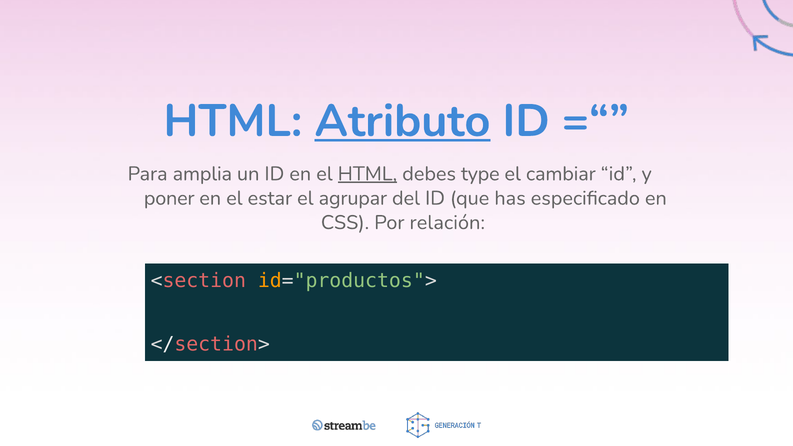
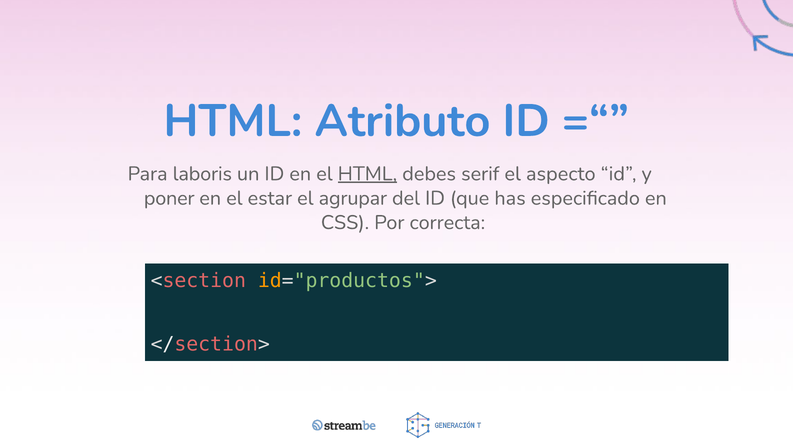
Atributo underline: present -> none (402, 121)
amplia: amplia -> laboris (202, 174)
type: type -> serif (480, 174)
cambiar: cambiar -> aspecto (561, 174)
relación: relación -> correcta (447, 223)
